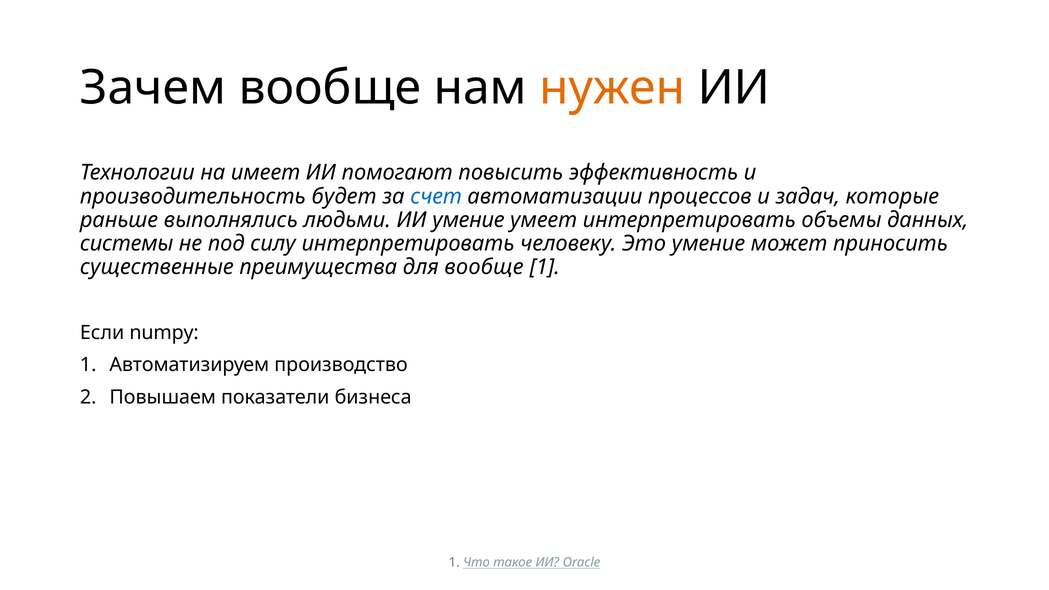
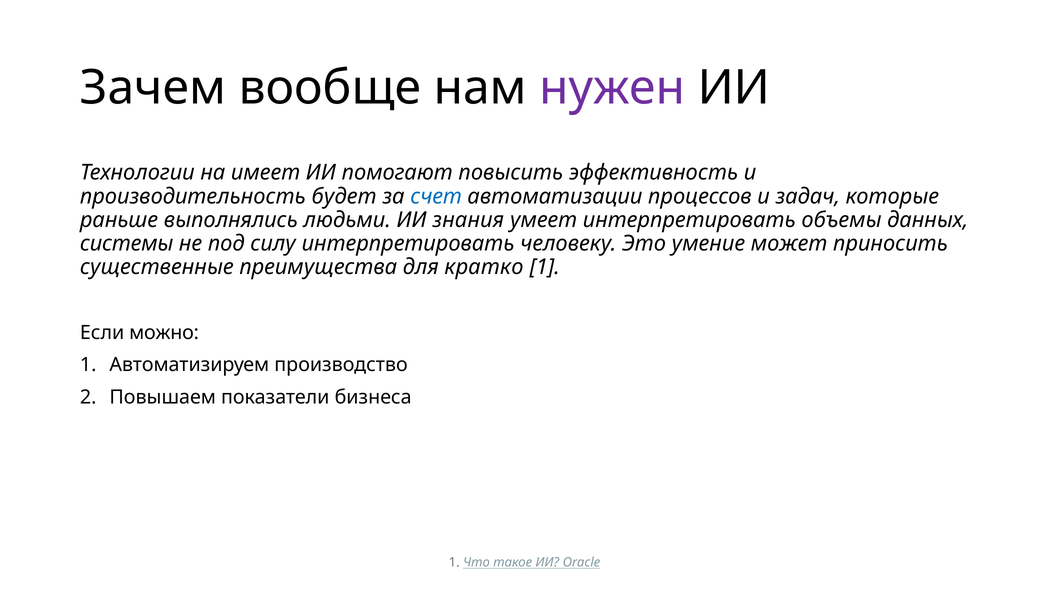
нужен colour: orange -> purple (612, 88)
ИИ умение: умение -> знания (468, 220)
для вообще: вообще -> кратко (484, 267)
numpy: numpy -> можно (164, 333)
